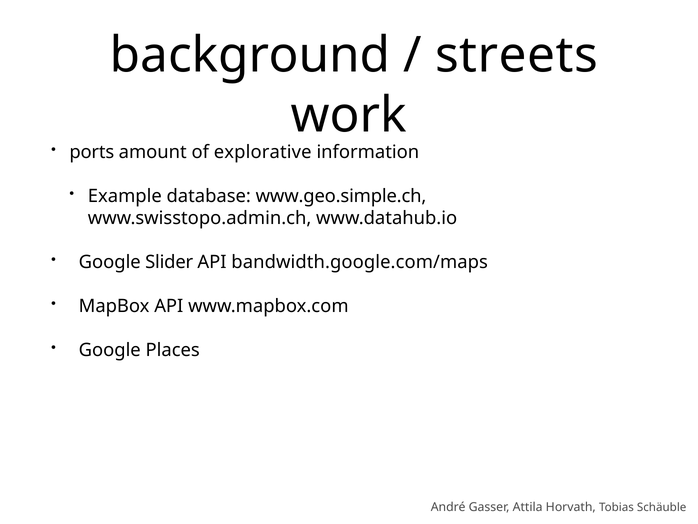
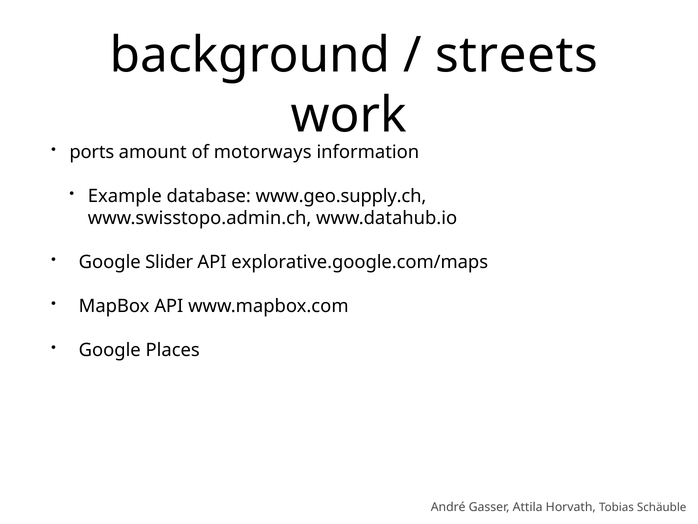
explorative: explorative -> motorways (263, 152)
www.geo.simple.ch: www.geo.simple.ch -> www.geo.supply.ch (341, 196)
bandwidth.google.com/maps: bandwidth.google.com/maps -> explorative.google.com/maps (360, 262)
